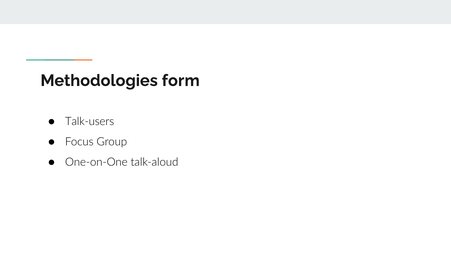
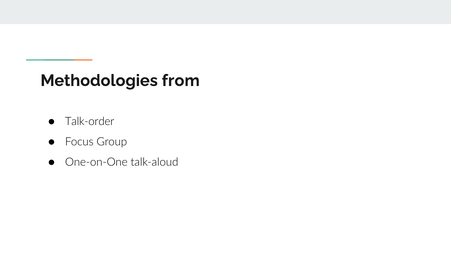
form: form -> from (181, 80)
Talk-users: Talk-users -> Talk-order (90, 121)
